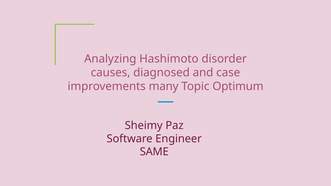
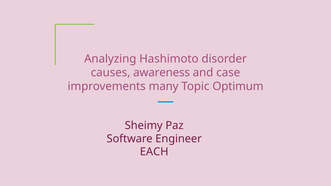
diagnosed: diagnosed -> awareness (162, 73)
SAME: SAME -> EACH (154, 152)
